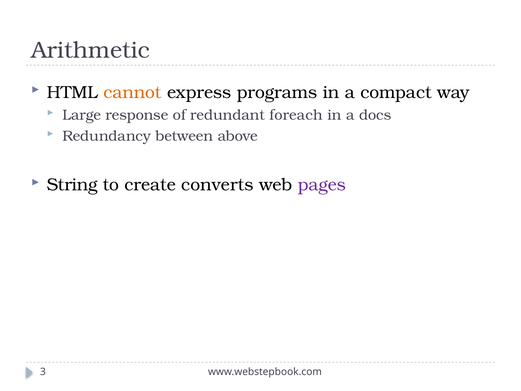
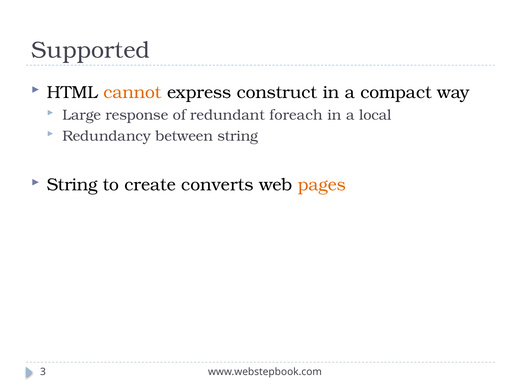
Arithmetic: Arithmetic -> Supported (91, 50)
programs: programs -> construct (277, 92)
docs: docs -> local (375, 115)
between above: above -> string (238, 136)
pages colour: purple -> orange (322, 185)
